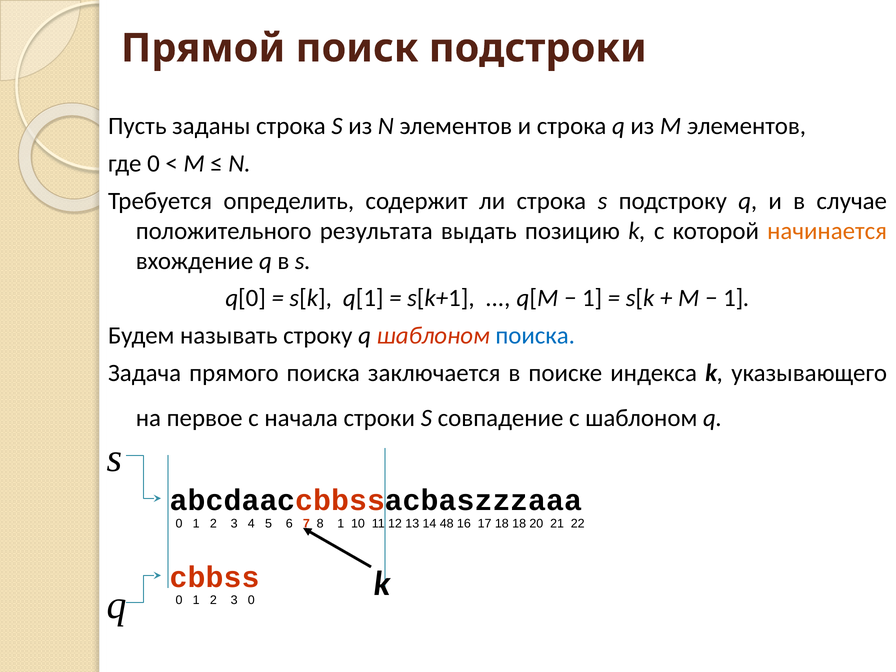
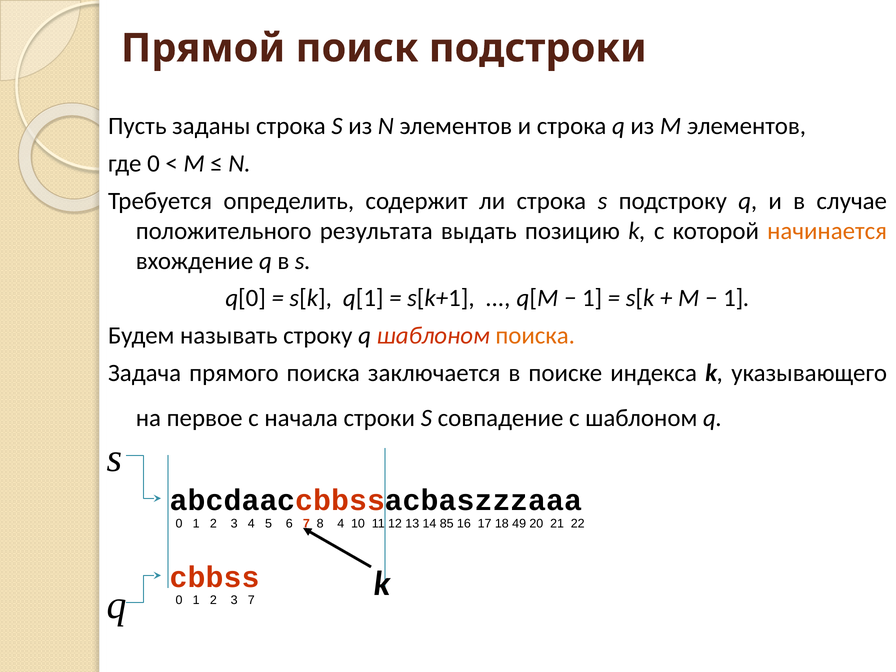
поиска colour: blue -> orange (535, 336)
8 1: 1 -> 4 (341, 524)
48: 48 -> 85 (447, 524)
18 18: 18 -> 49 (519, 524)
3 0: 0 -> 7 (251, 600)
